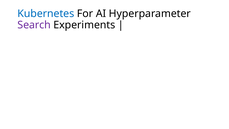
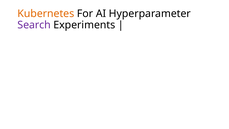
Kubernetes colour: blue -> orange (46, 14)
